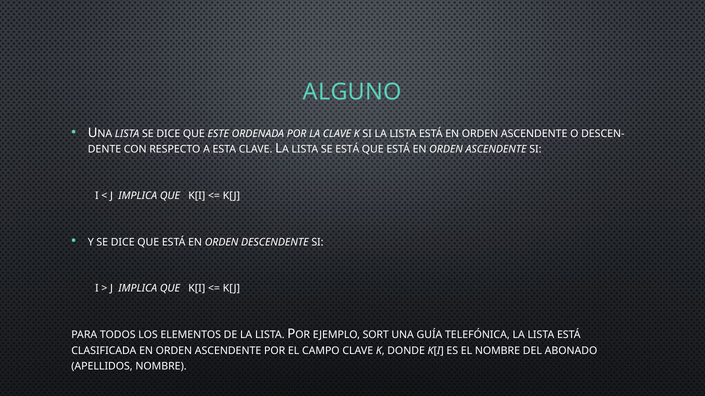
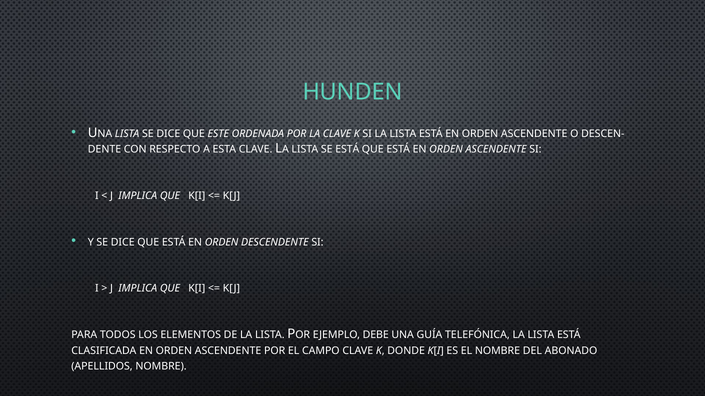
ALGUNO: ALGUNO -> HUNDEN (352, 92)
SORT: SORT -> DEBE (376, 335)
